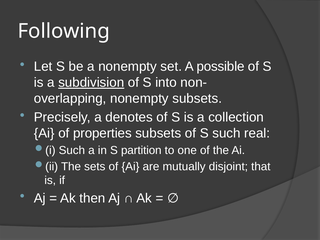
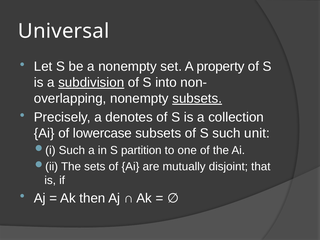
Following: Following -> Universal (64, 31)
possible: possible -> property (221, 67)
subsets underline: none -> present (197, 99)
properties: properties -> lowercase (102, 133)
real: real -> unit (257, 133)
